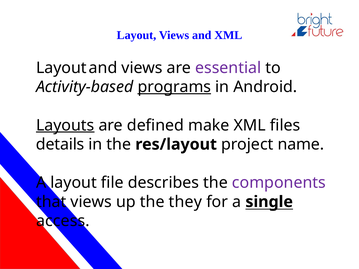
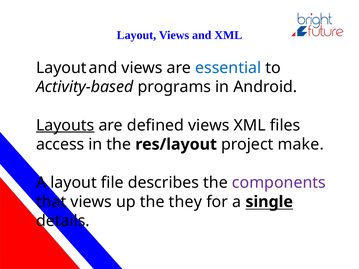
essential colour: purple -> blue (228, 68)
programs underline: present -> none (174, 87)
defined make: make -> views (209, 125)
details: details -> access (60, 145)
name: name -> make (301, 145)
access: access -> details (63, 221)
